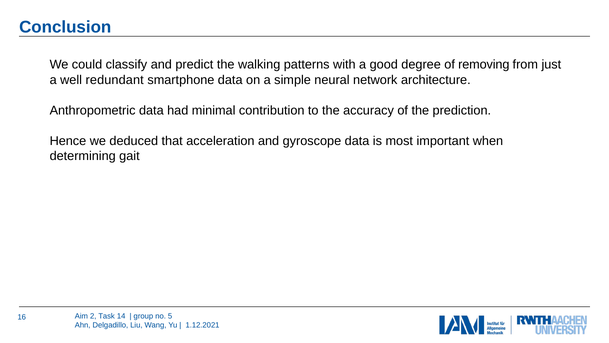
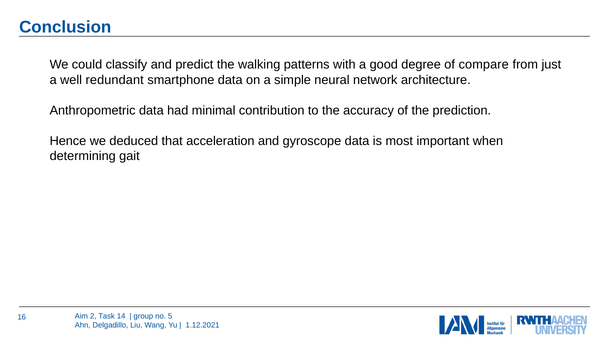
removing: removing -> compare (484, 65)
